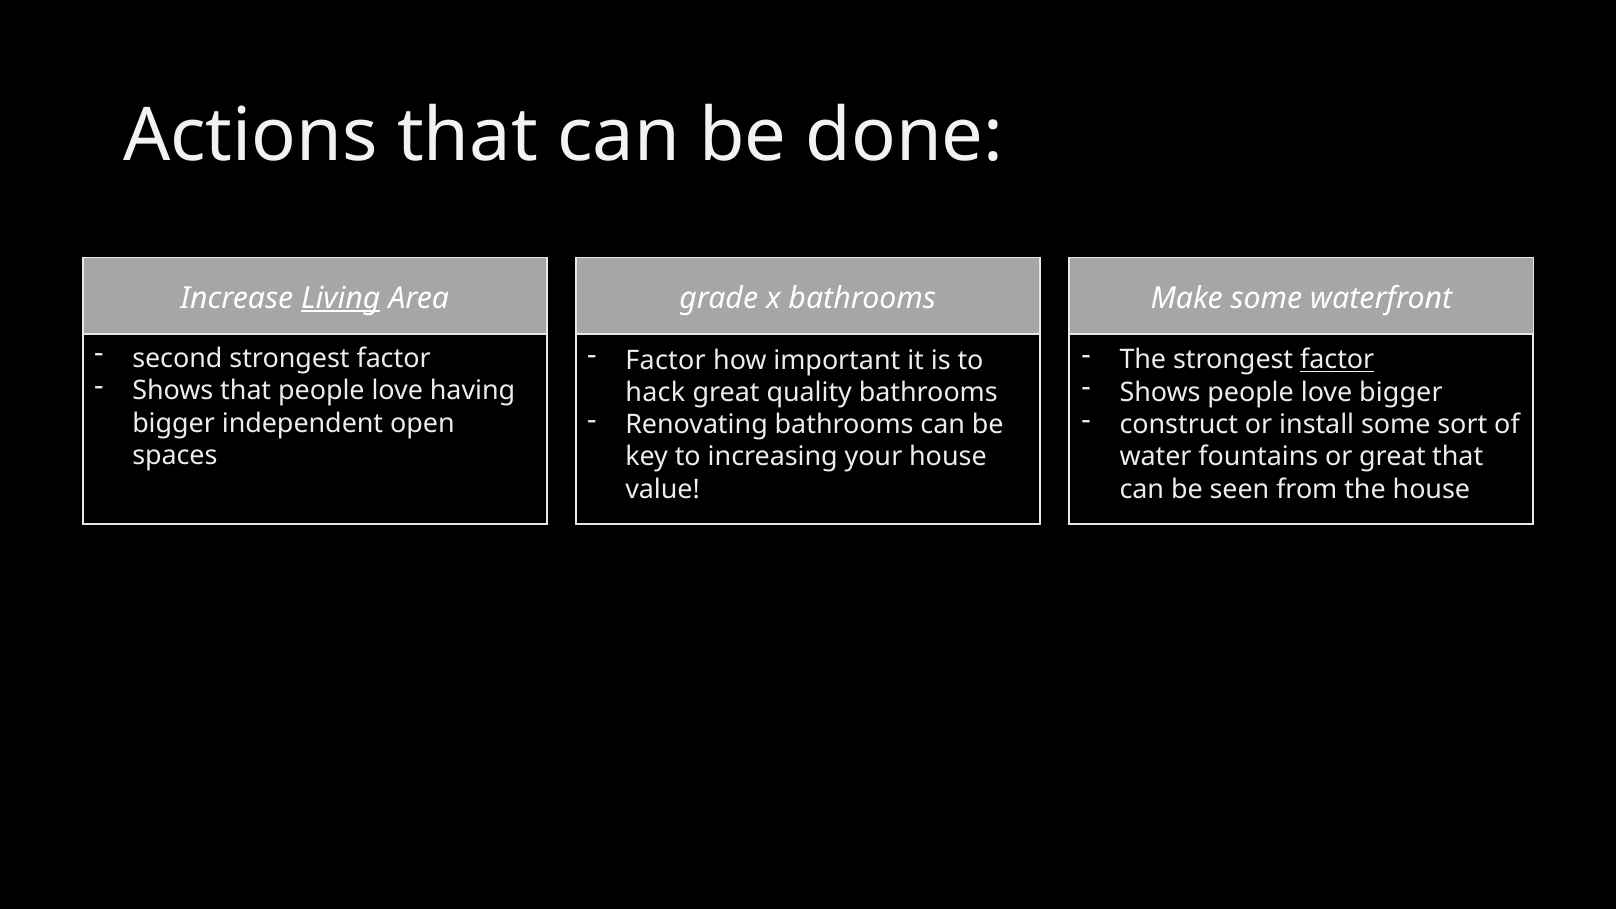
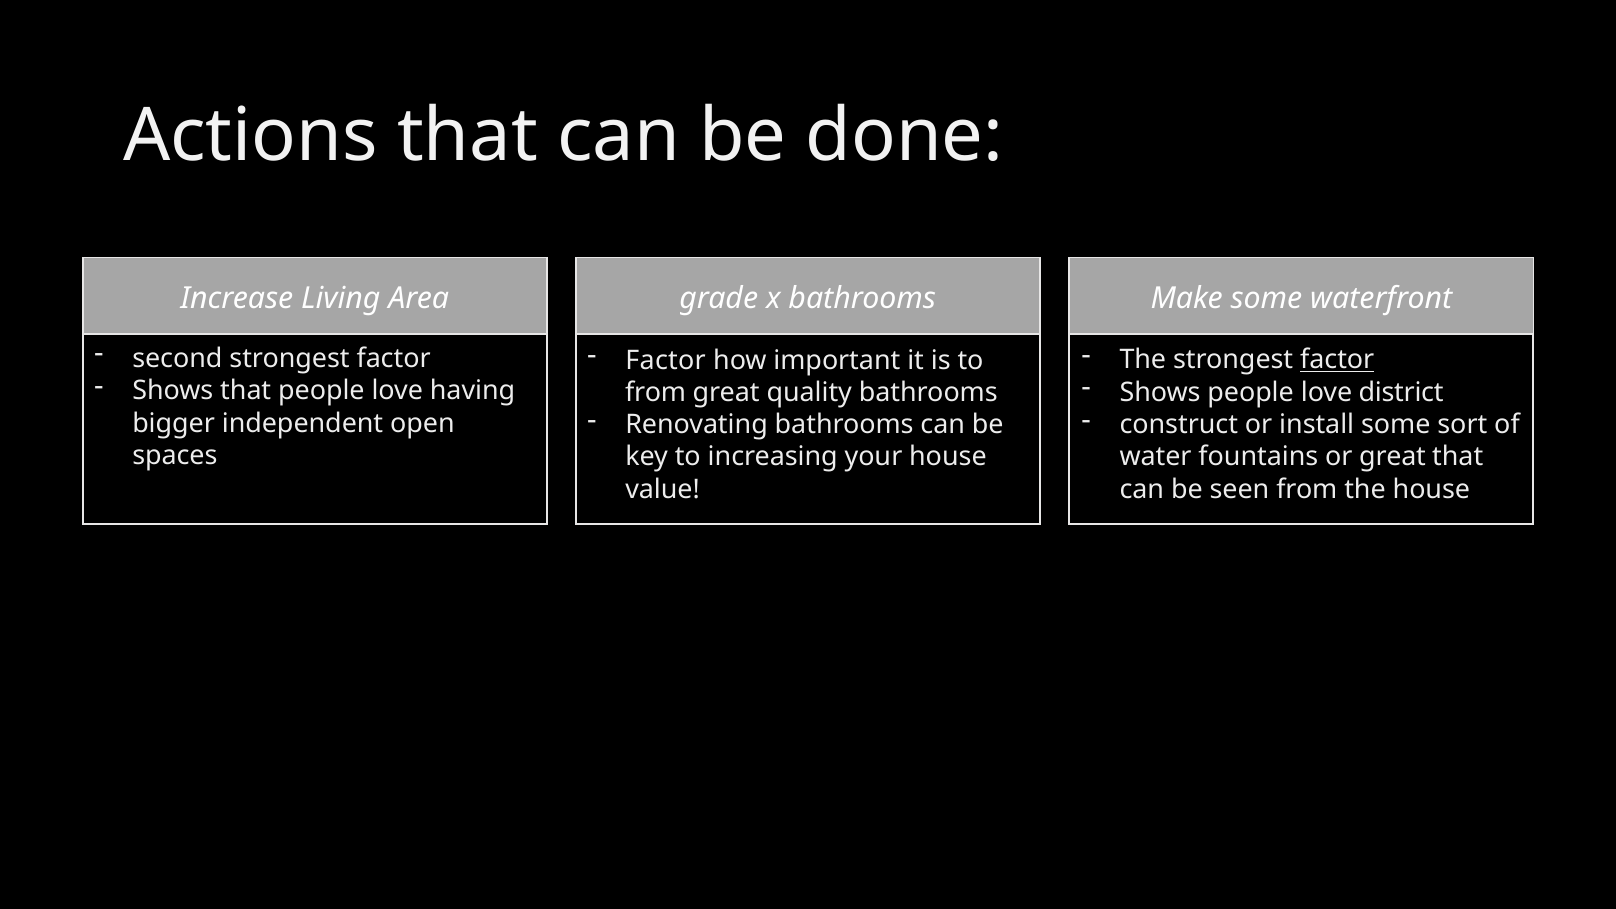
Living underline: present -> none (341, 298)
love bigger: bigger -> district (1401, 392)
hack: hack -> from (656, 392)
